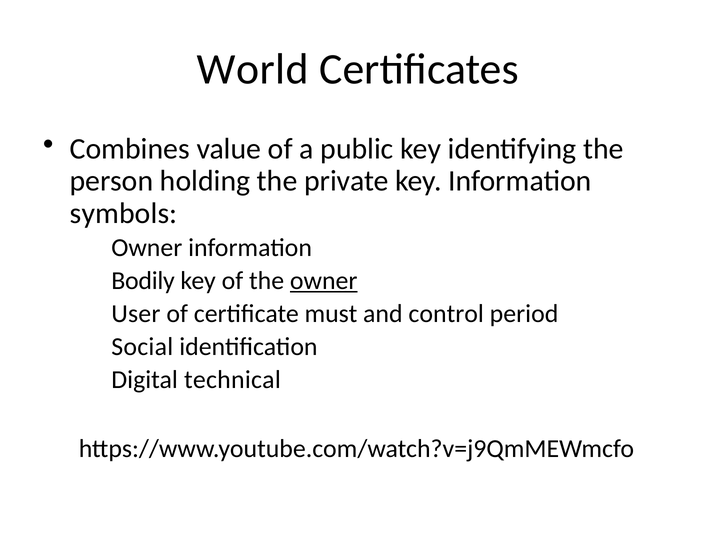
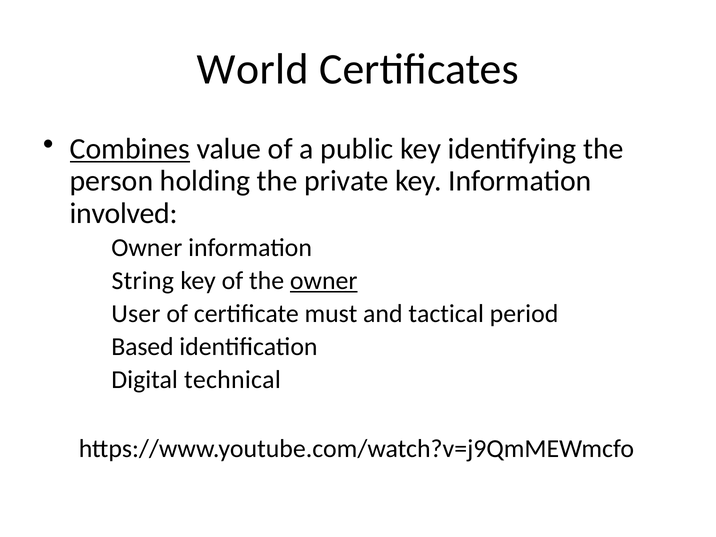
Combines underline: none -> present (130, 149)
symbols: symbols -> involved (124, 213)
Bodily: Bodily -> String (143, 281)
control: control -> tactical (446, 314)
Social: Social -> Based (142, 347)
